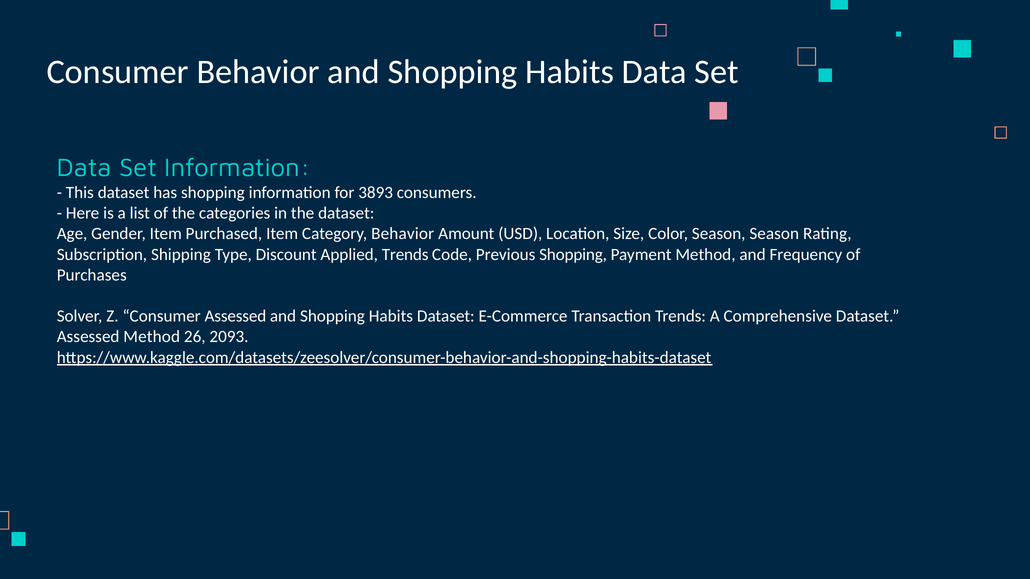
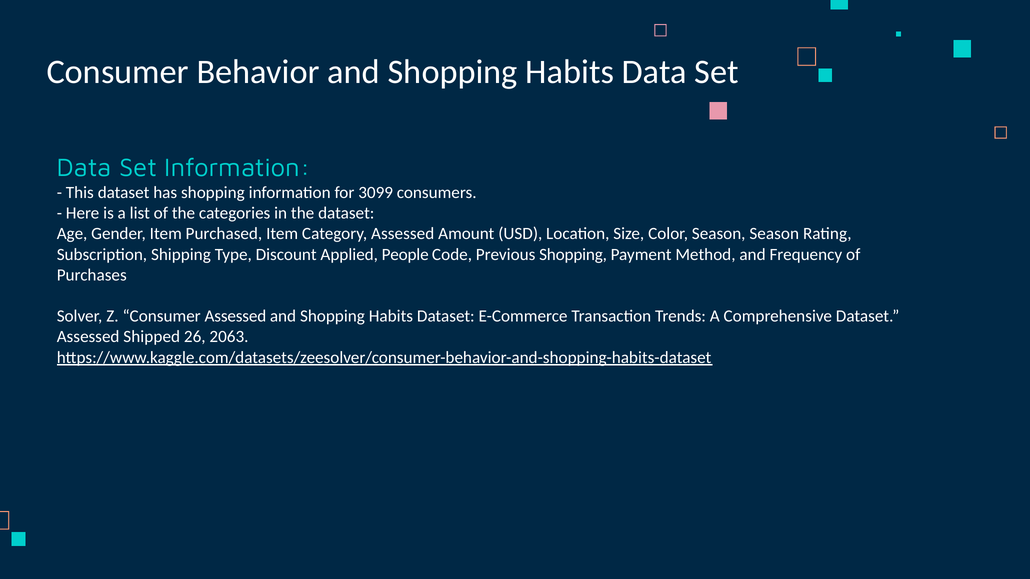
3893: 3893 -> 3099 (376, 193)
Category Behavior: Behavior -> Assessed (403, 234)
Applied Trends: Trends -> People (405, 255)
Assessed Method: Method -> Shipped (152, 337)
2093: 2093 -> 2063 (229, 337)
